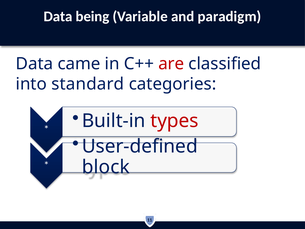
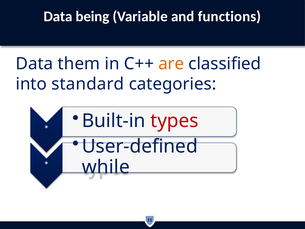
paradigm: paradigm -> functions (229, 17)
came: came -> them (79, 64)
are colour: red -> orange (171, 64)
block: block -> while (106, 167)
